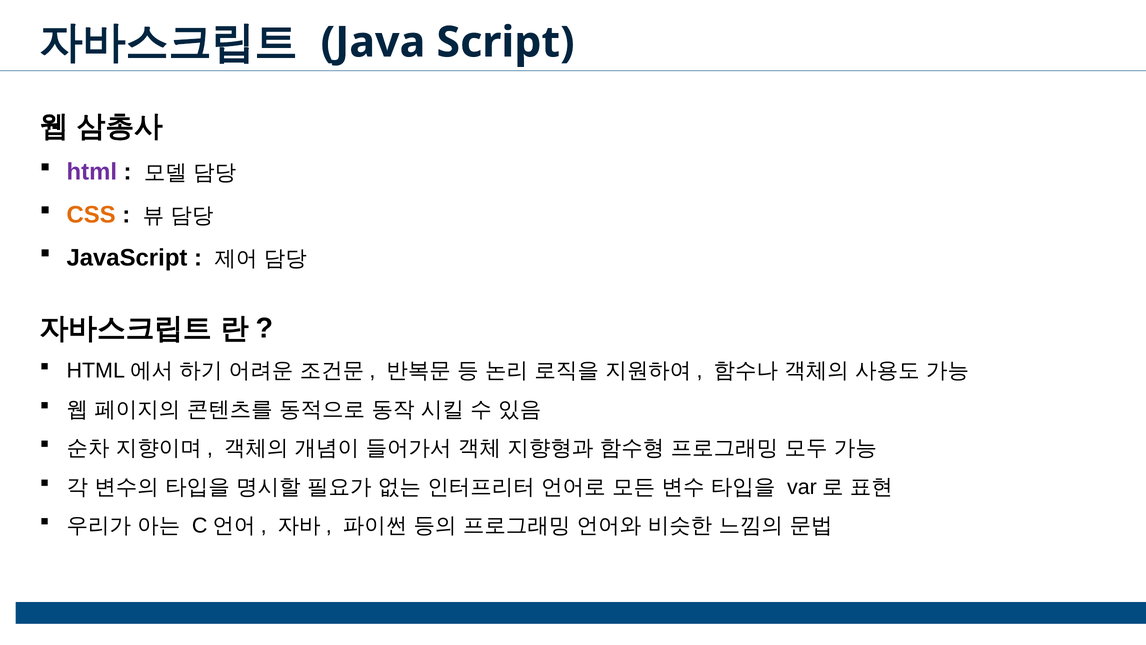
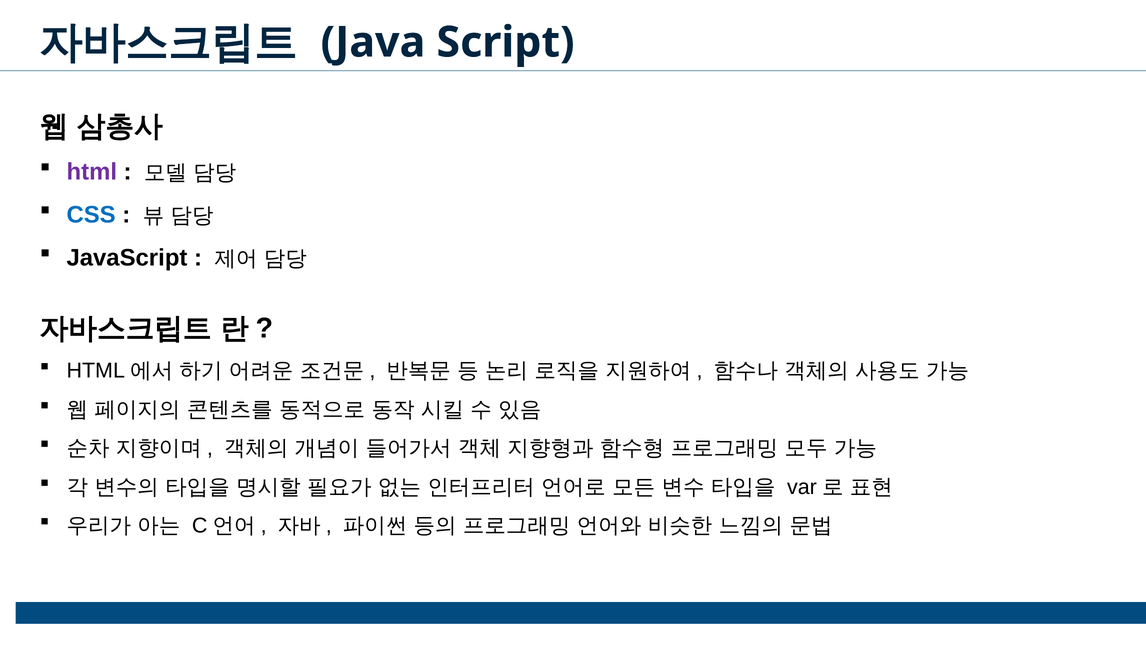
CSS colour: orange -> blue (91, 215)
